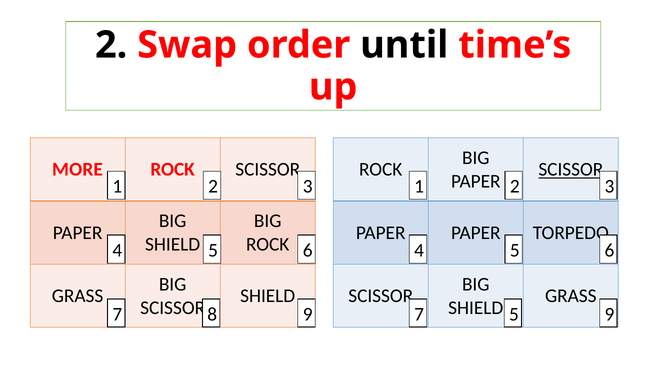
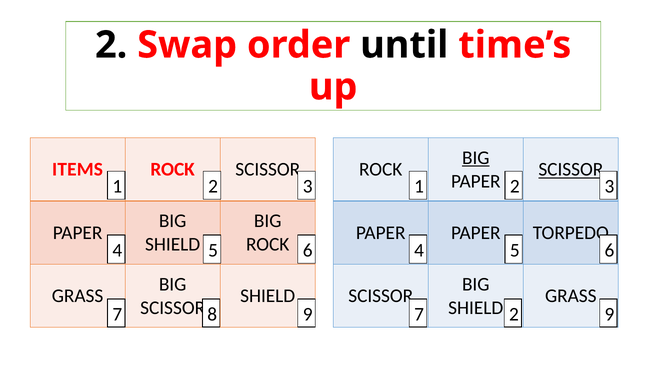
BIG underline: none -> present (476, 158)
MORE: MORE -> ITEMS (78, 169)
7 5: 5 -> 2 (514, 314)
